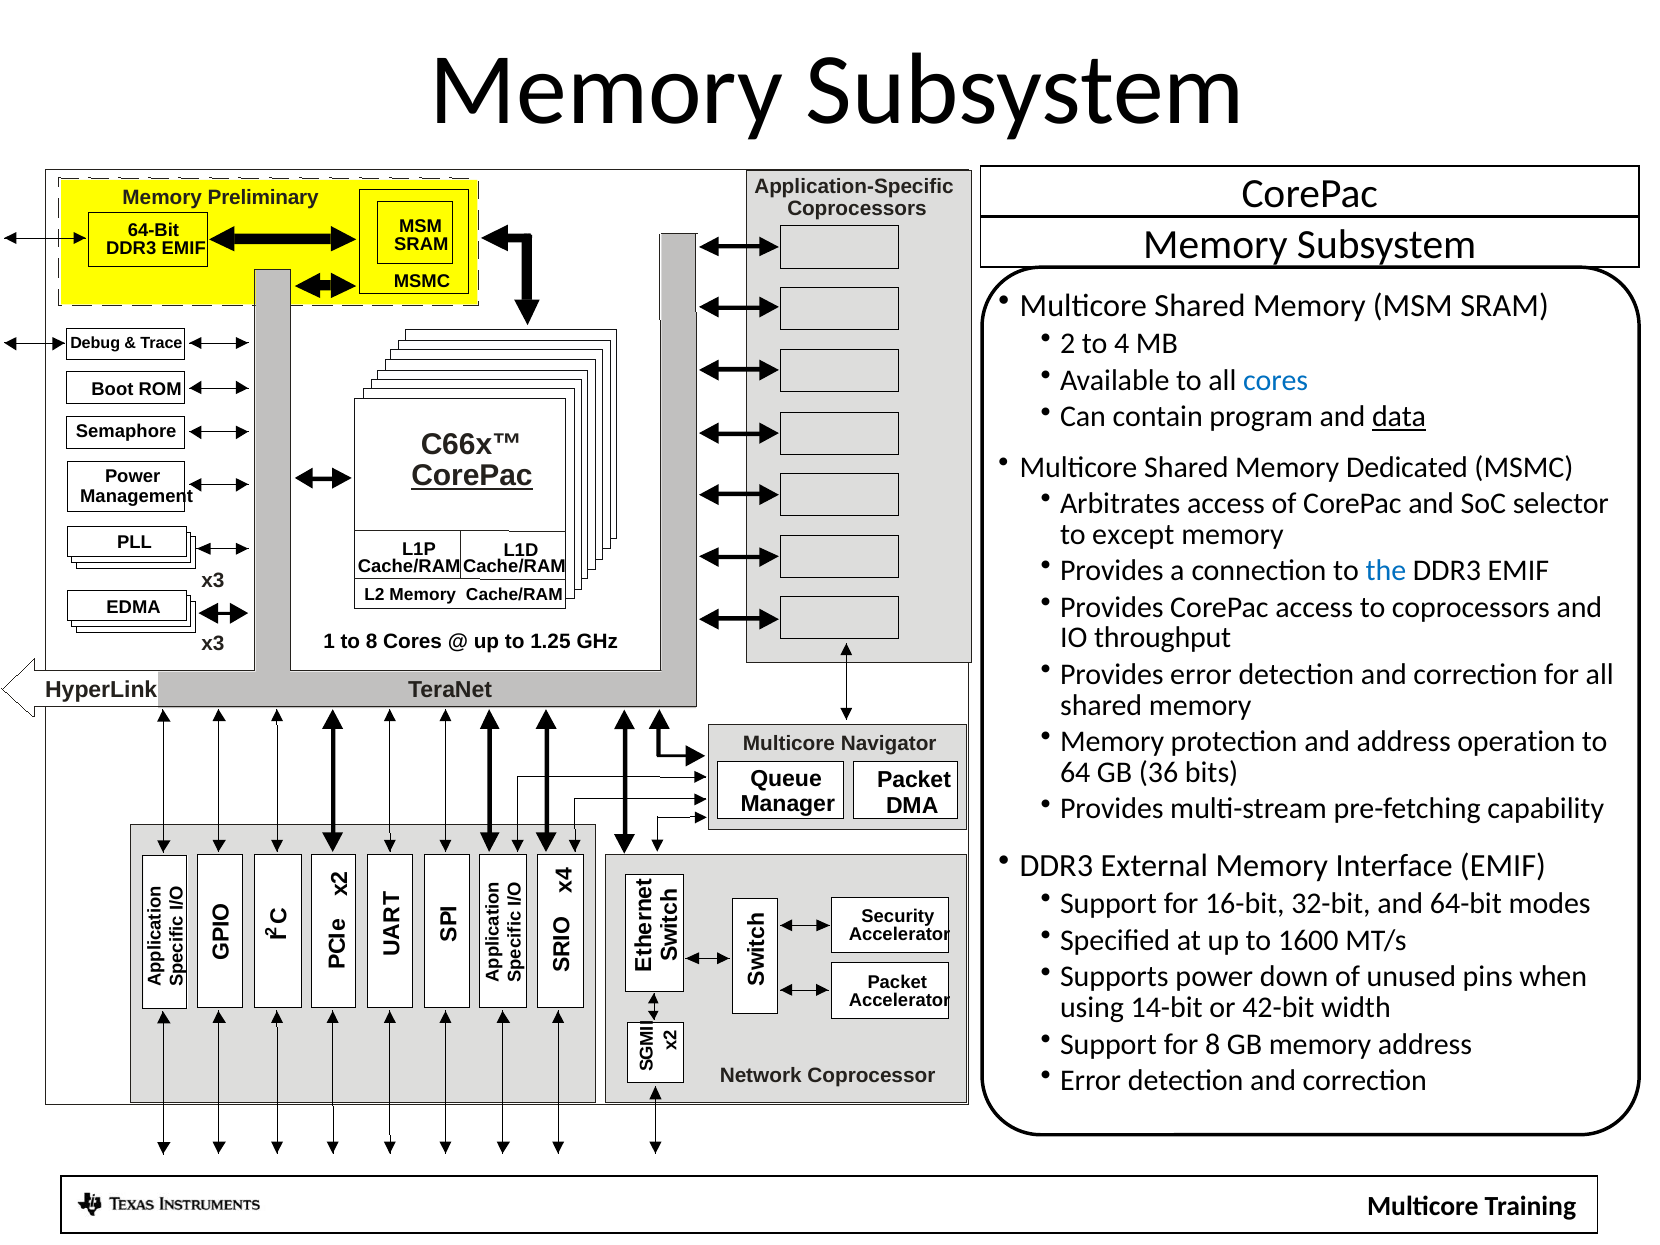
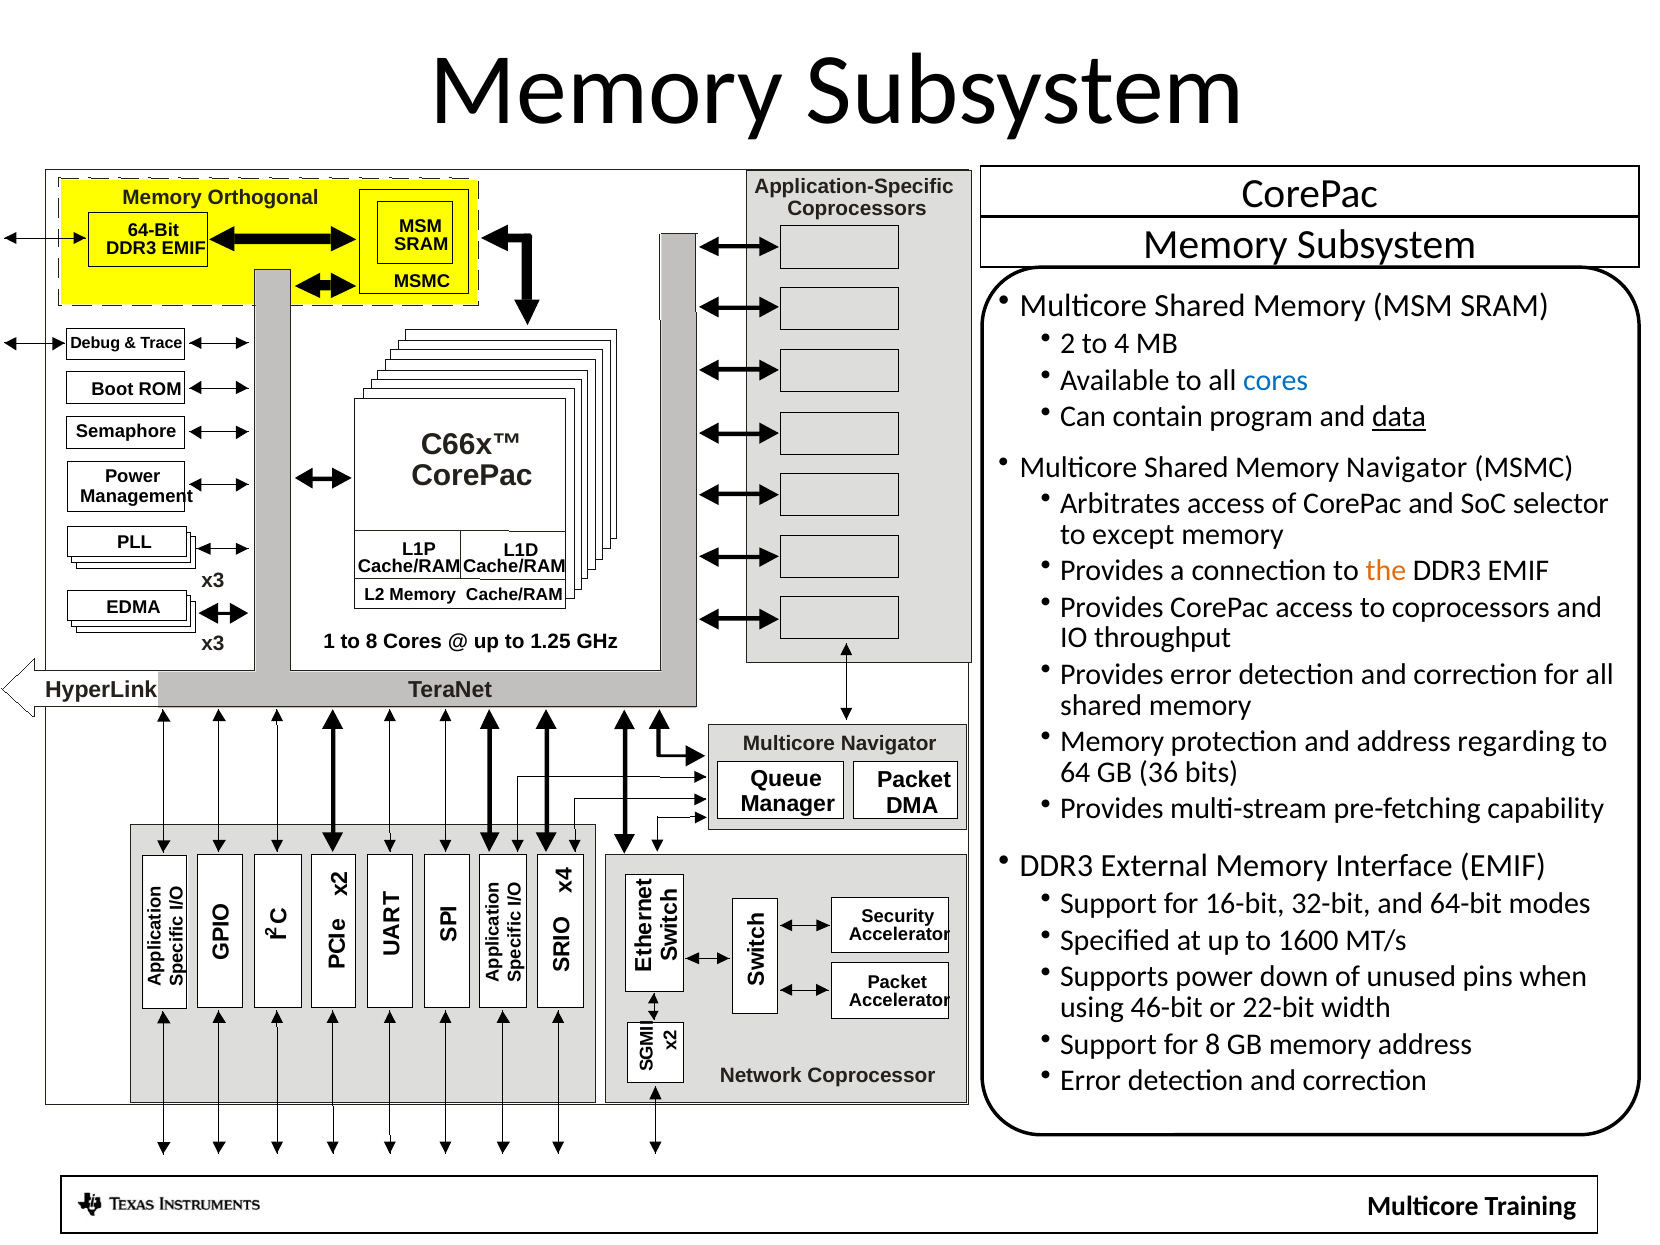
Preliminary: Preliminary -> Orthogonal (263, 198)
Memory Dedicated: Dedicated -> Navigator (1407, 467)
CorePac underline: present -> none (472, 476)
the colour: blue -> orange (1386, 571)
operation: operation -> regarding (1516, 742)
14-bit: 14-bit -> 46-bit (1167, 1008)
42-bit: 42-bit -> 22-bit (1278, 1008)
